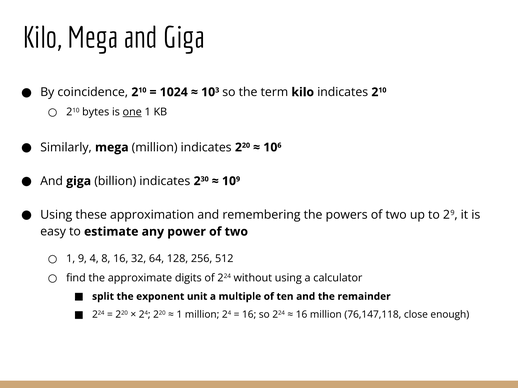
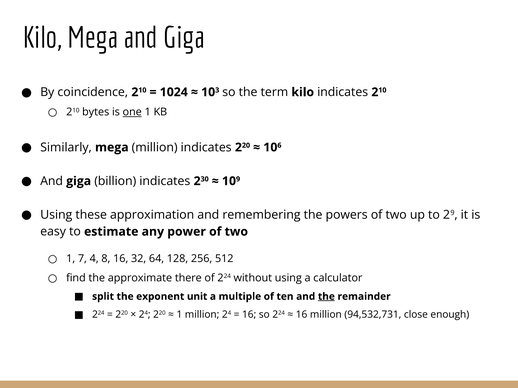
9: 9 -> 7 (82, 259)
digits: digits -> there (188, 278)
the underline: none -> present (326, 297)
76,147,118: 76,147,118 -> 94,532,731 (373, 315)
